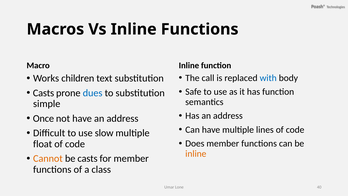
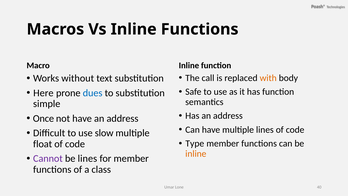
children: children -> without (78, 78)
with colour: blue -> orange (268, 78)
Casts: Casts -> Here (43, 93)
Does: Does -> Type (195, 143)
Cannot colour: orange -> purple (48, 158)
be casts: casts -> lines (87, 158)
